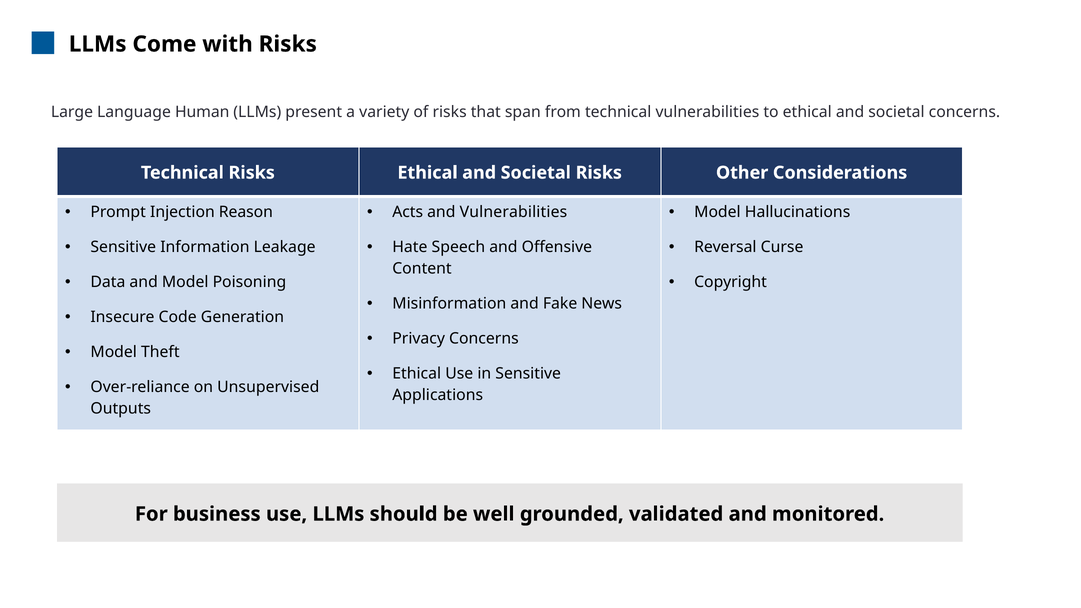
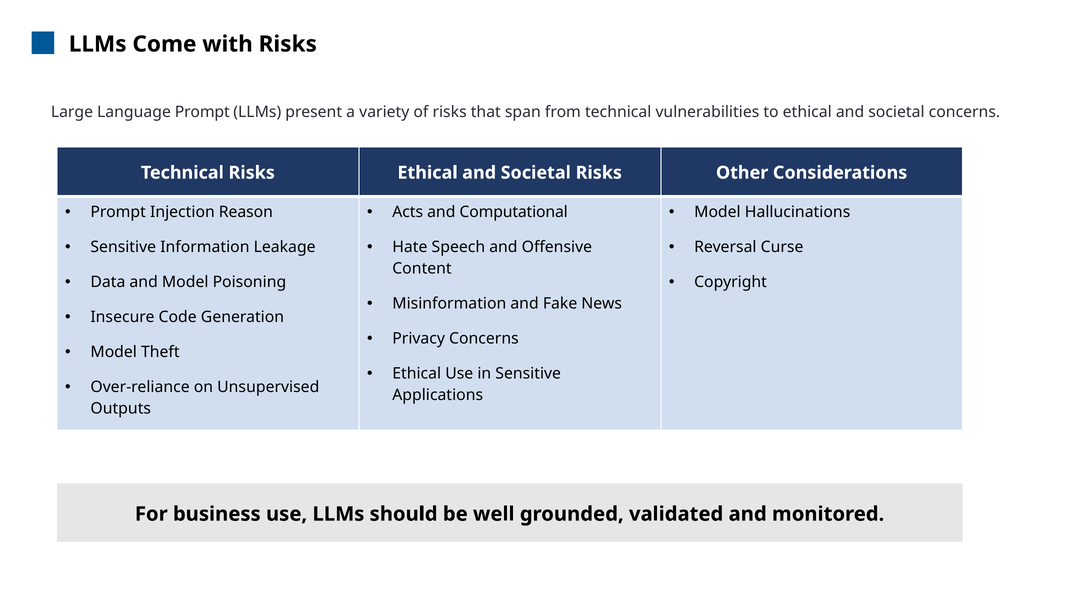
Language Human: Human -> Prompt (202, 112)
and Vulnerabilities: Vulnerabilities -> Computational (514, 212)
